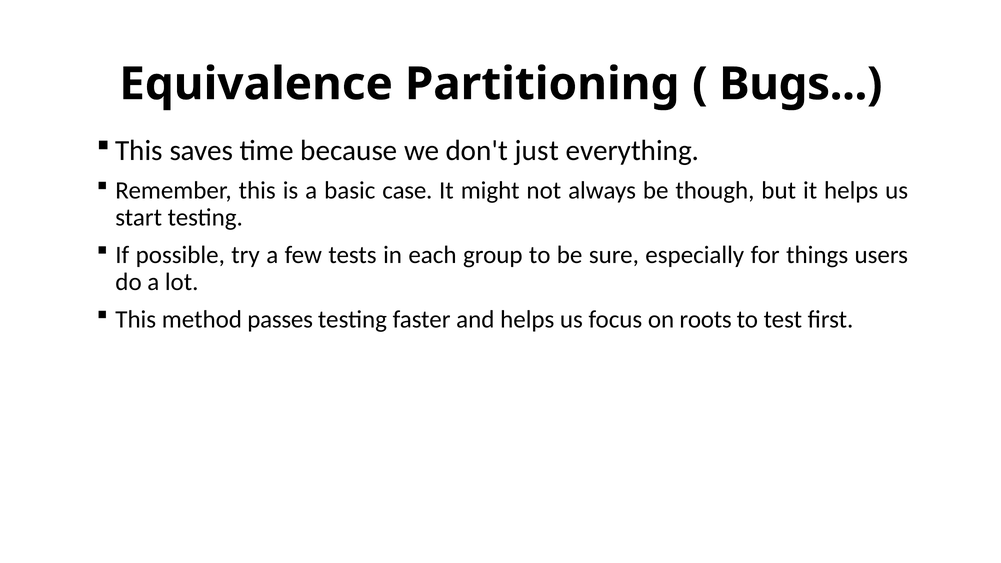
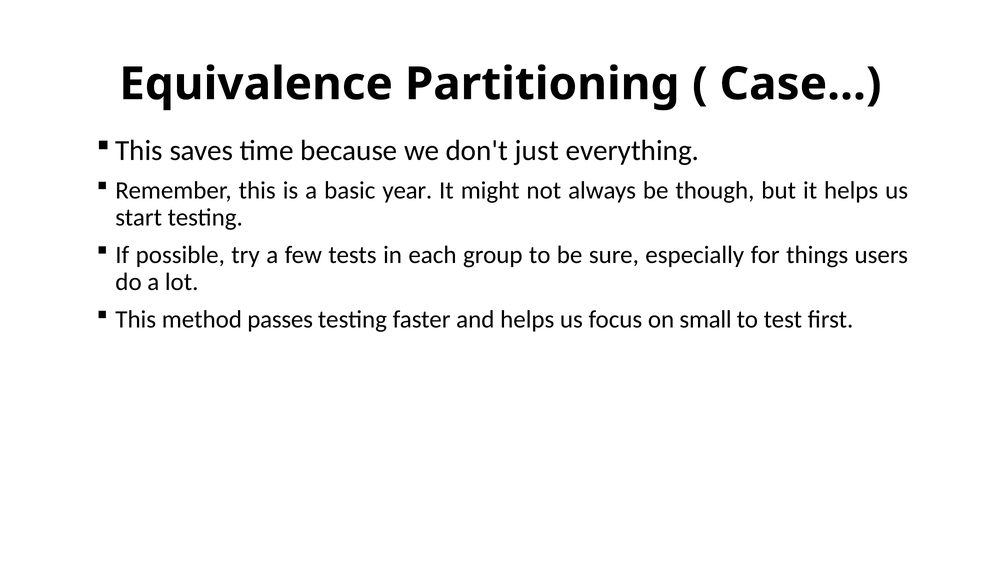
Bugs: Bugs -> Case (801, 84)
case: case -> year (407, 190)
roots: roots -> small (706, 319)
